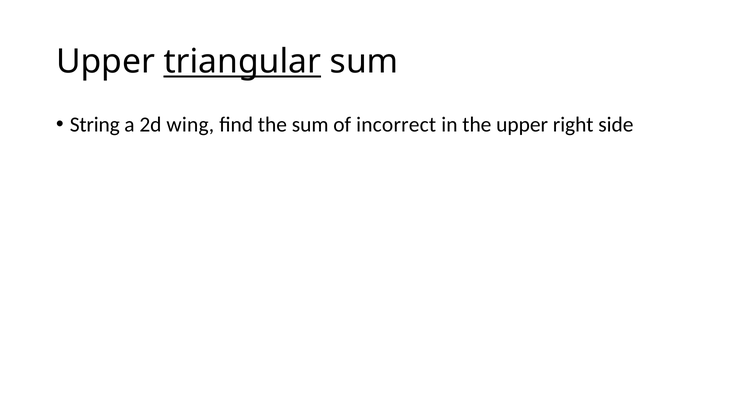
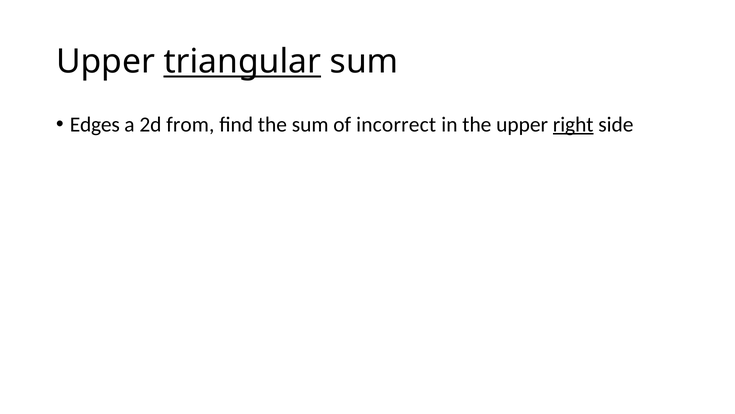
String: String -> Edges (95, 124)
wing: wing -> from (190, 124)
right underline: none -> present (573, 124)
